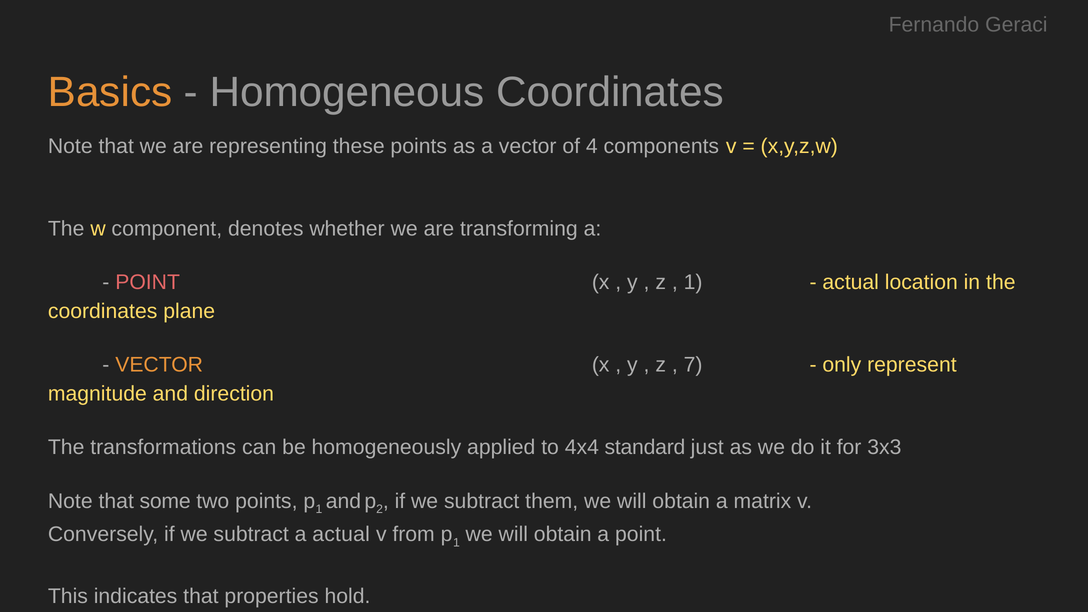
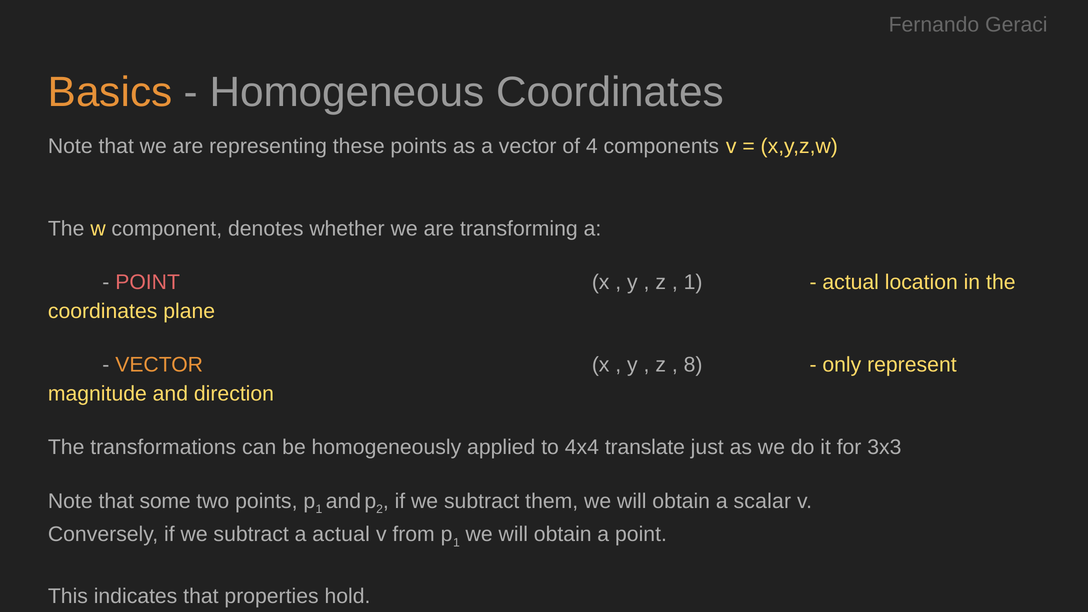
7: 7 -> 8 (693, 365)
standard: standard -> translate (645, 447)
matrix: matrix -> scalar (762, 501)
